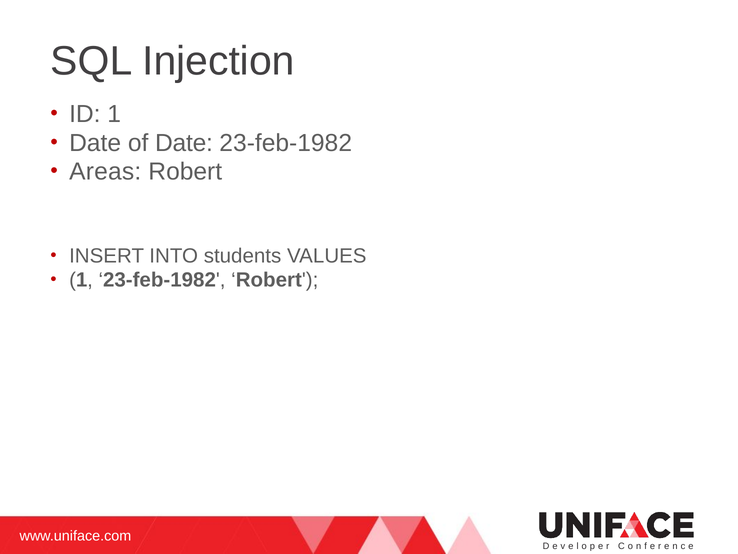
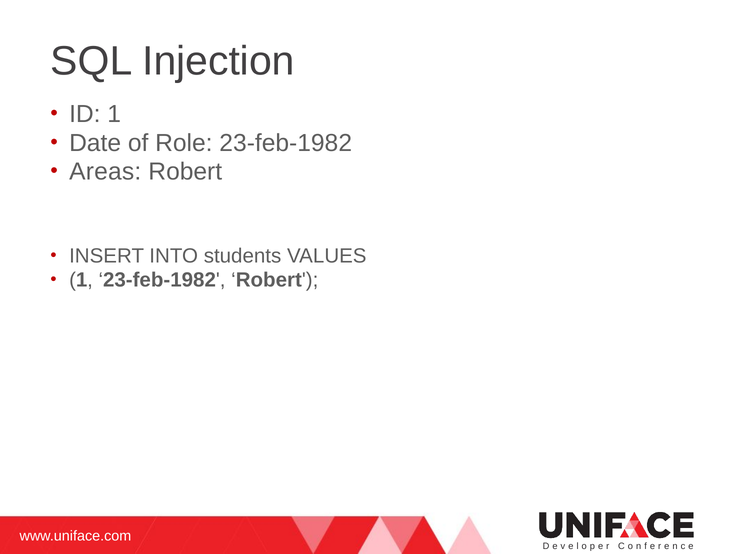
of Date: Date -> Role (184, 143)
